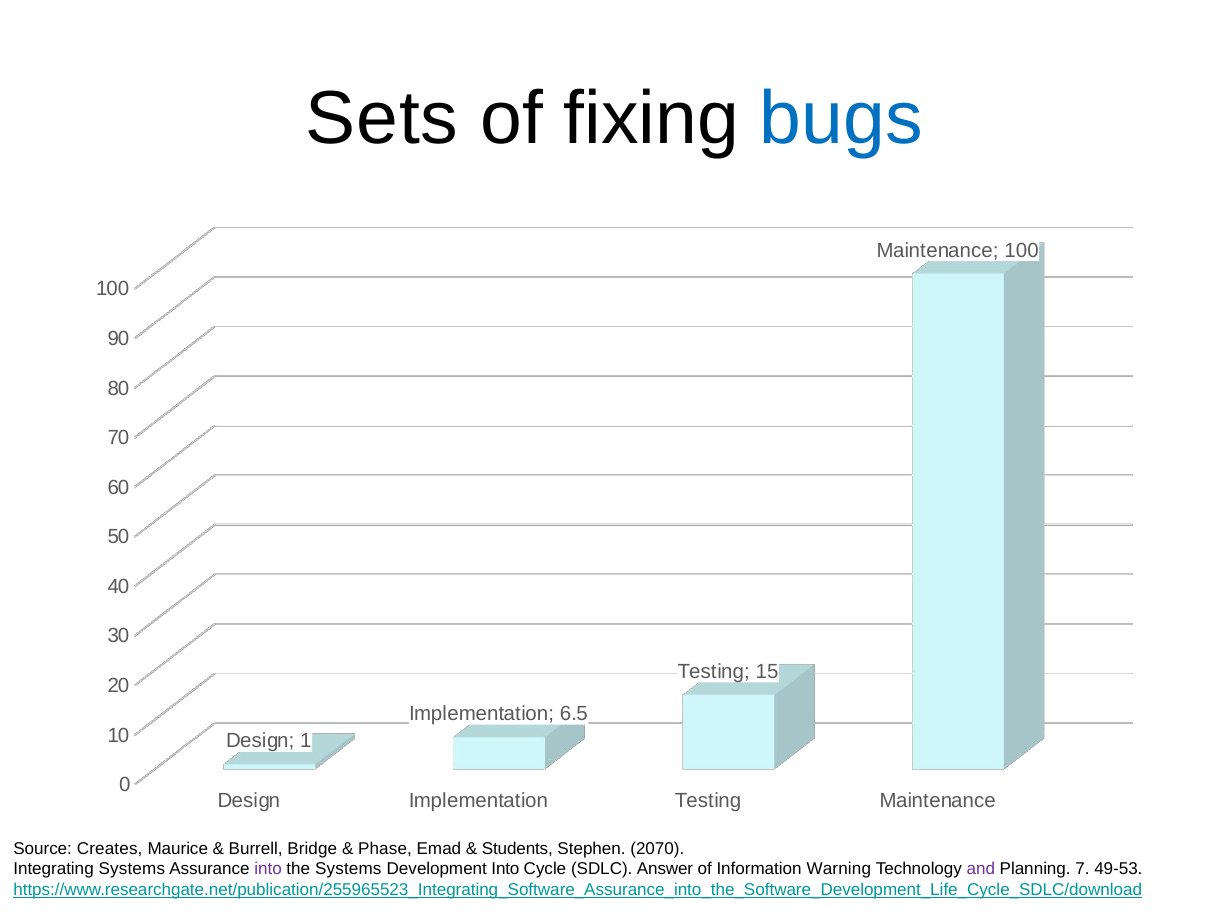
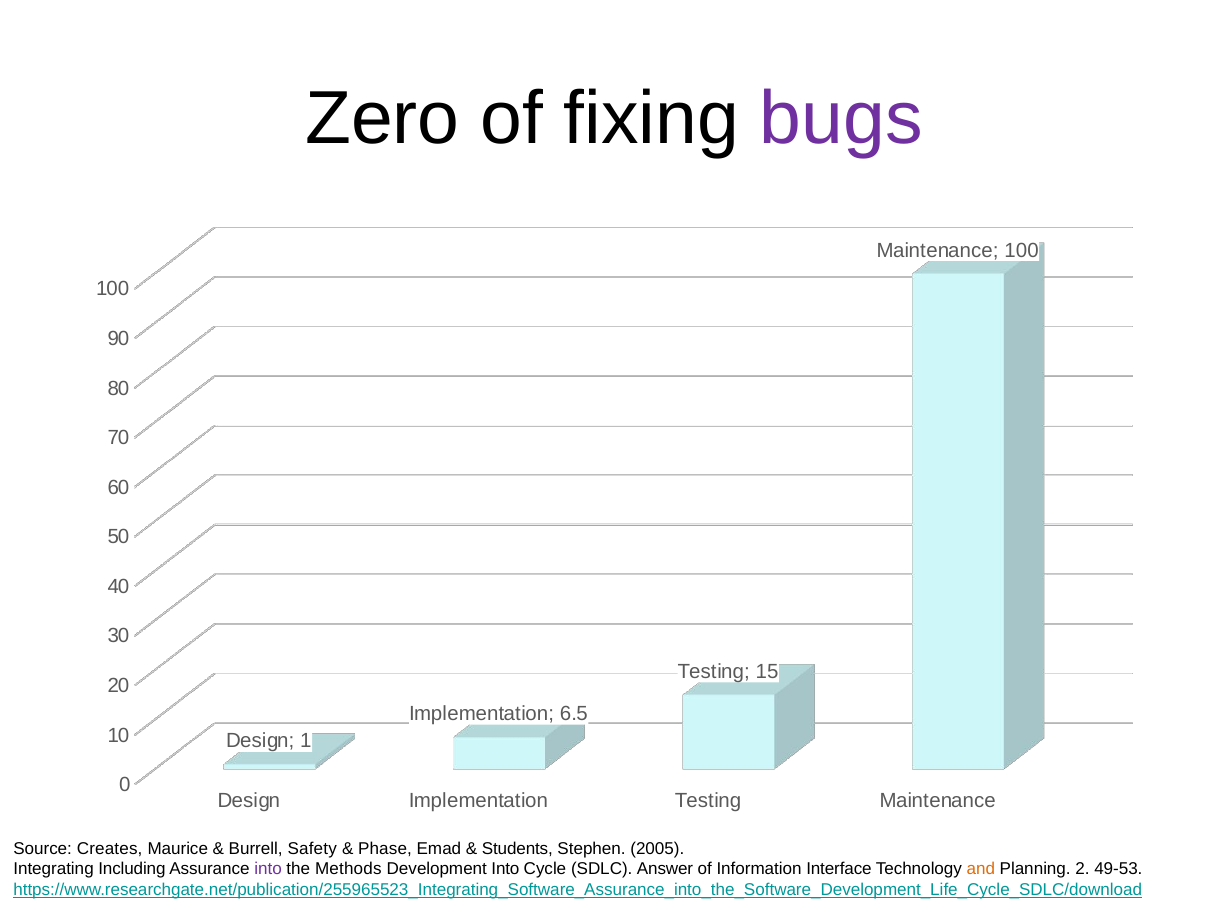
Sets: Sets -> Zero (382, 119)
bugs colour: blue -> purple (841, 119)
Bridge: Bridge -> Safety (312, 849)
2070: 2070 -> 2005 (657, 849)
Integrating Systems: Systems -> Including (132, 869)
the Systems: Systems -> Methods (348, 869)
Warning: Warning -> Interface (839, 869)
and colour: purple -> orange (981, 869)
7: 7 -> 2 (1083, 869)
